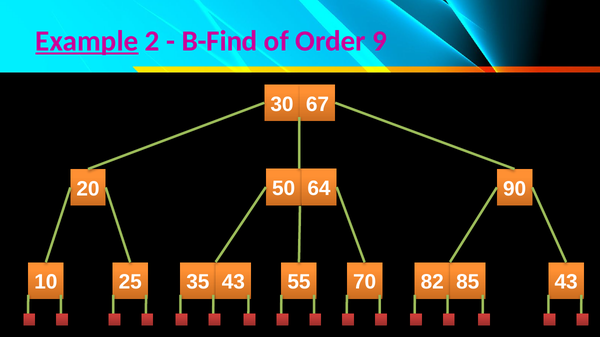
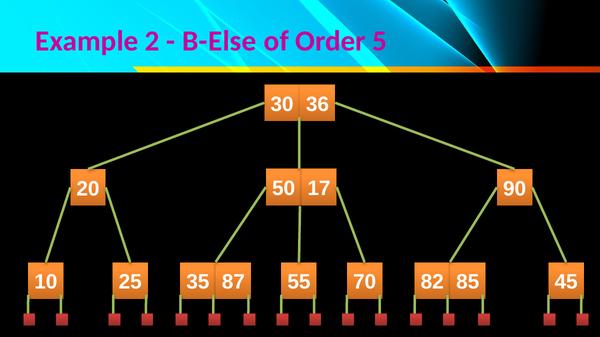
Example underline: present -> none (87, 41)
B-Find: B-Find -> B-Else (219, 41)
9: 9 -> 5 (380, 41)
67: 67 -> 36 (317, 104)
64: 64 -> 17 (319, 189)
35 43: 43 -> 87 (233, 283)
70 43: 43 -> 45 (566, 283)
